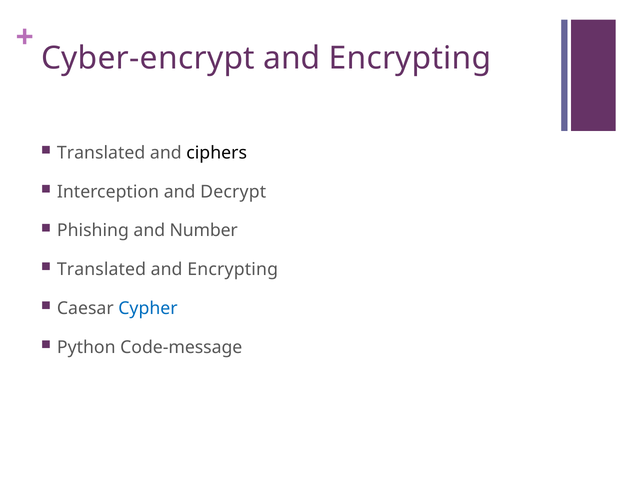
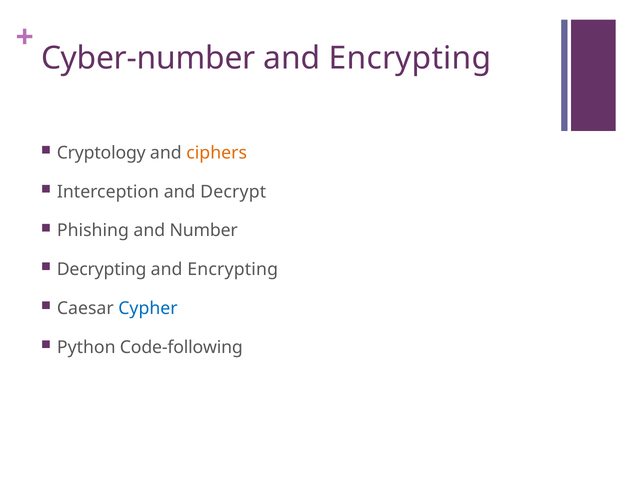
Cyber-encrypt: Cyber-encrypt -> Cyber-number (148, 58)
Translated: Translated -> Cryptology (101, 153)
ciphers colour: black -> orange (217, 153)
Translated: Translated -> Decrypting (102, 269)
Code-message: Code-message -> Code-following (181, 347)
